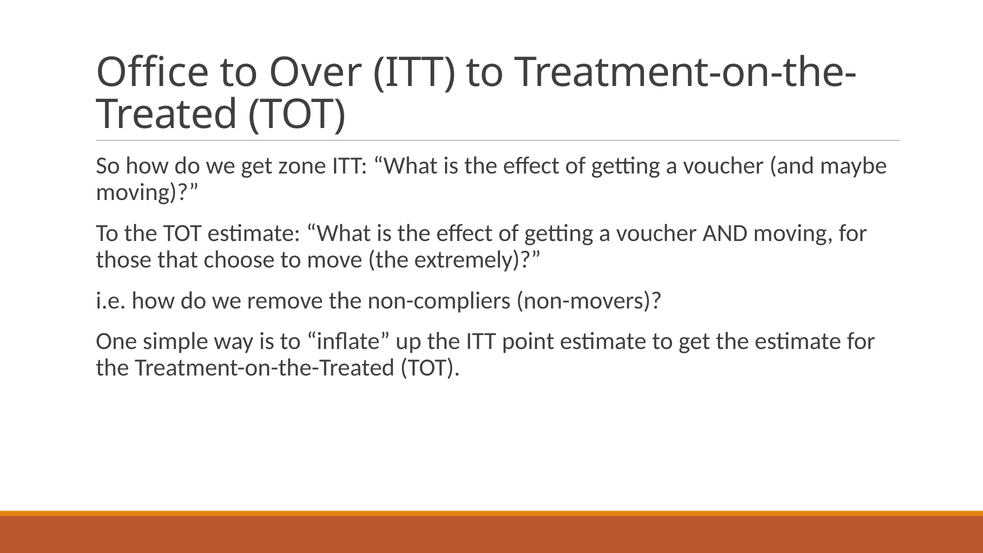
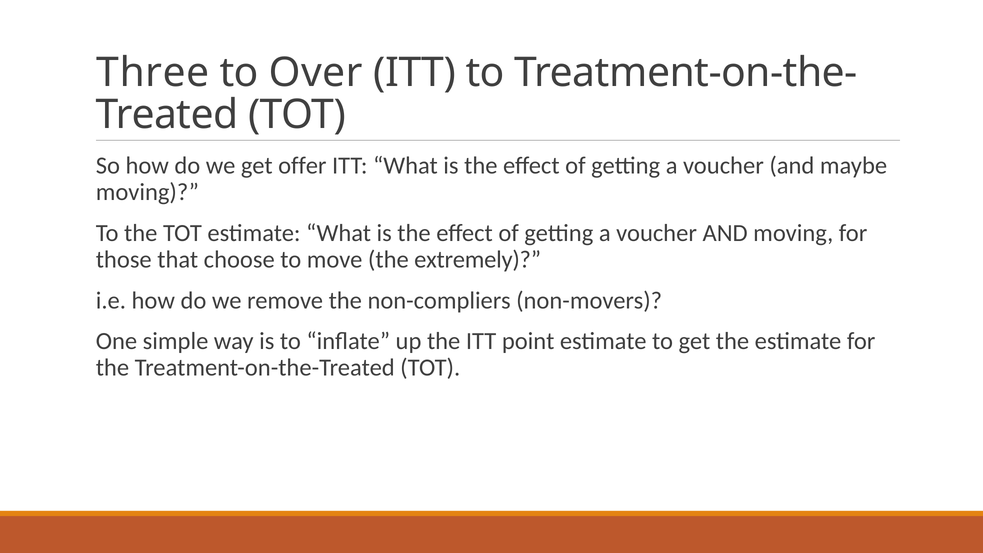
Office: Office -> Three (153, 73)
zone: zone -> offer (302, 166)
